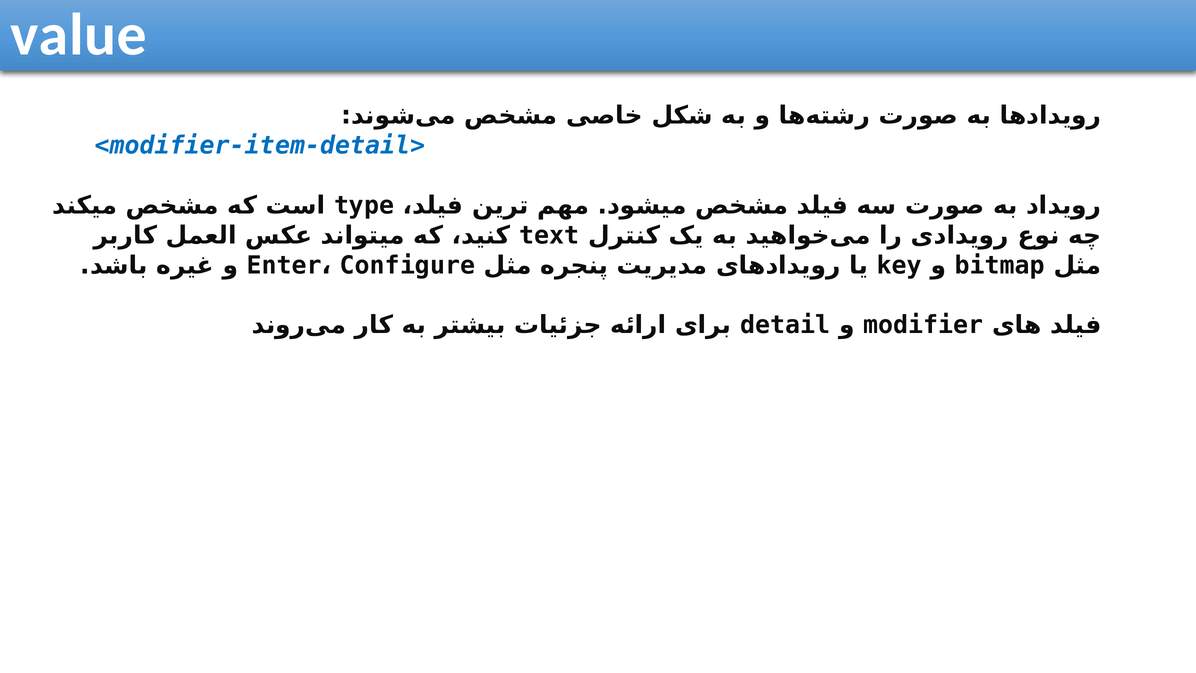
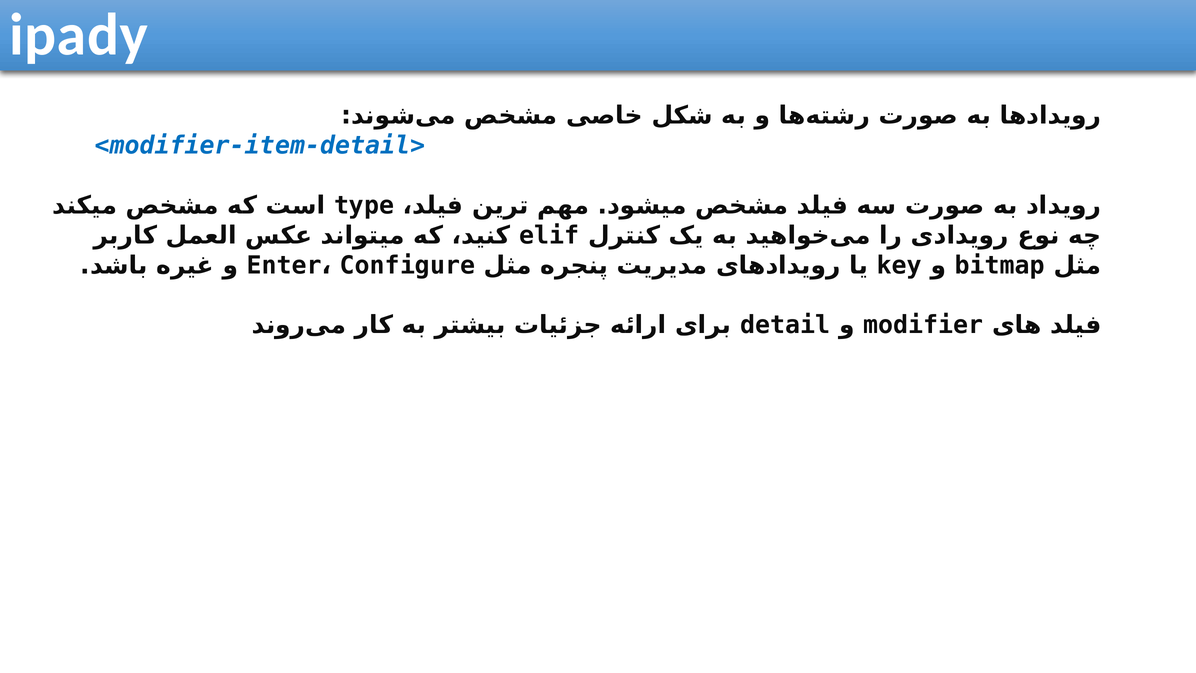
value: value -> ipady (79, 35)
text: text -> elif (549, 235)
